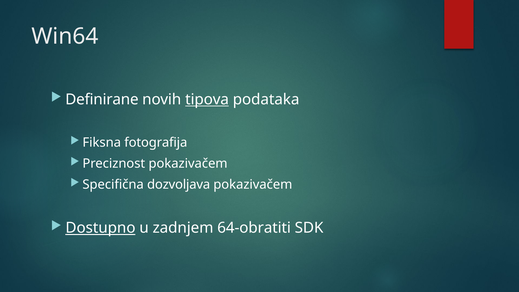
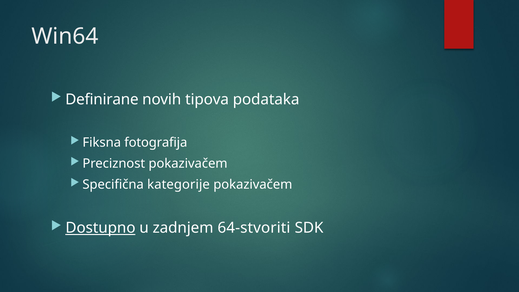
tipova underline: present -> none (207, 99)
dozvoljava: dozvoljava -> kategorije (179, 185)
64-obratiti: 64-obratiti -> 64-stvoriti (254, 228)
